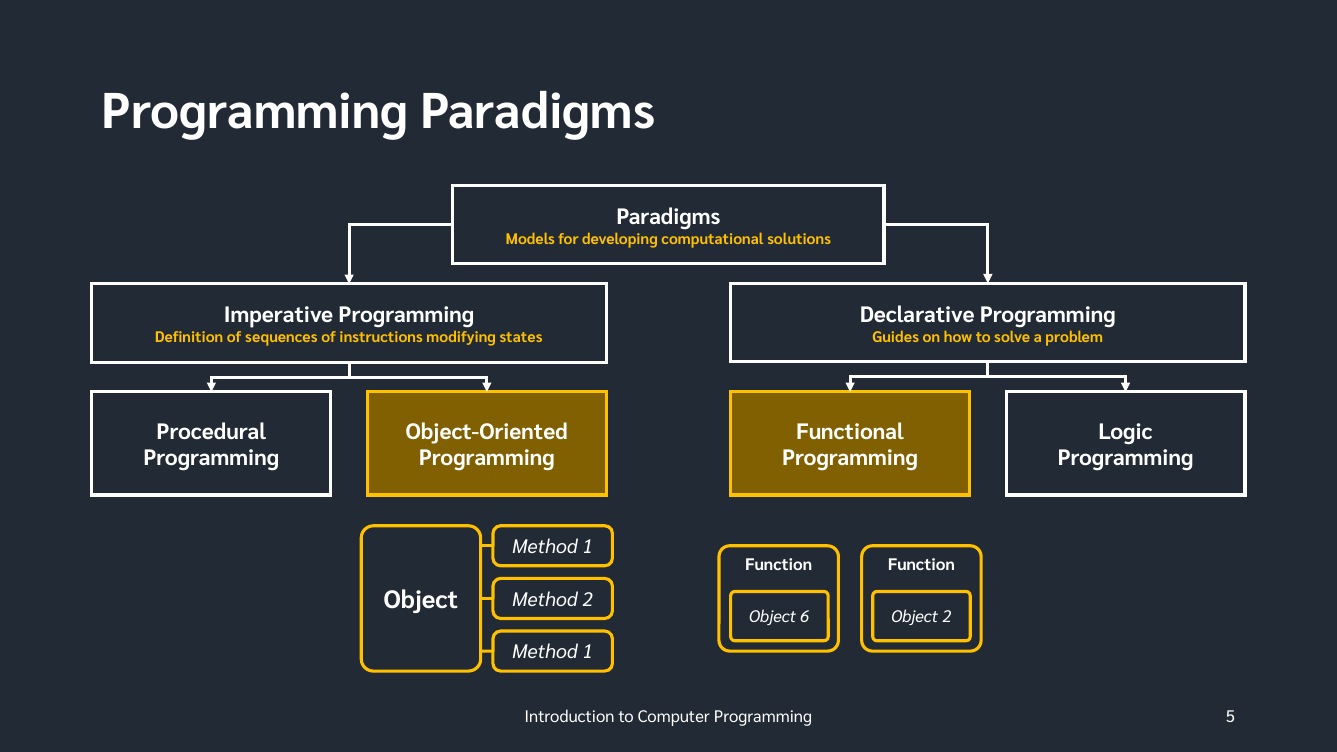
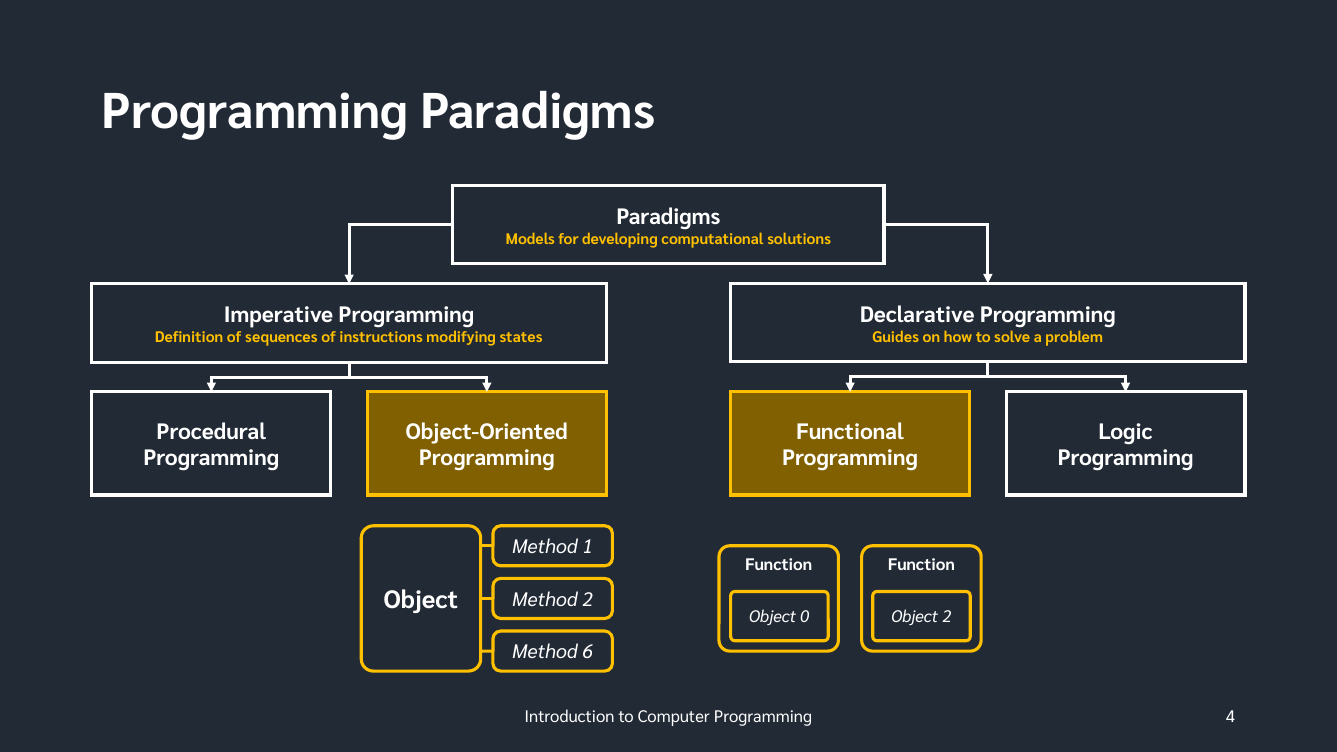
6: 6 -> 0 (805, 617)
1: 1 -> 6 (588, 652)
5: 5 -> 4 (1230, 717)
